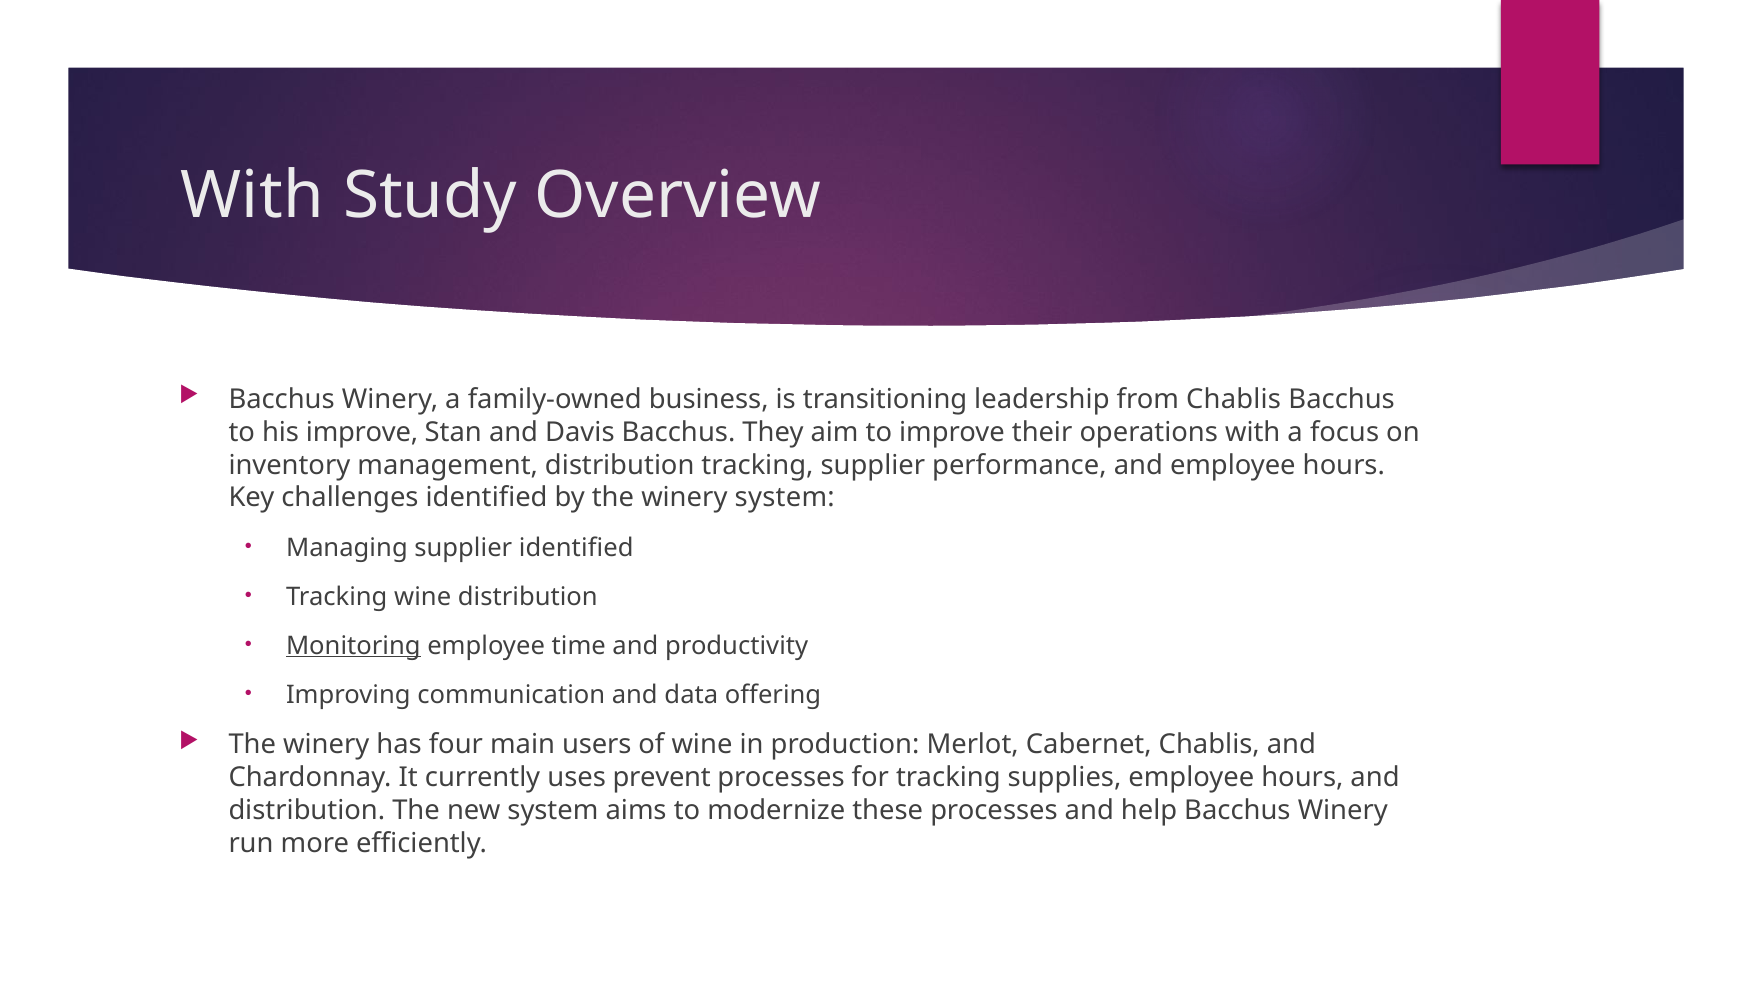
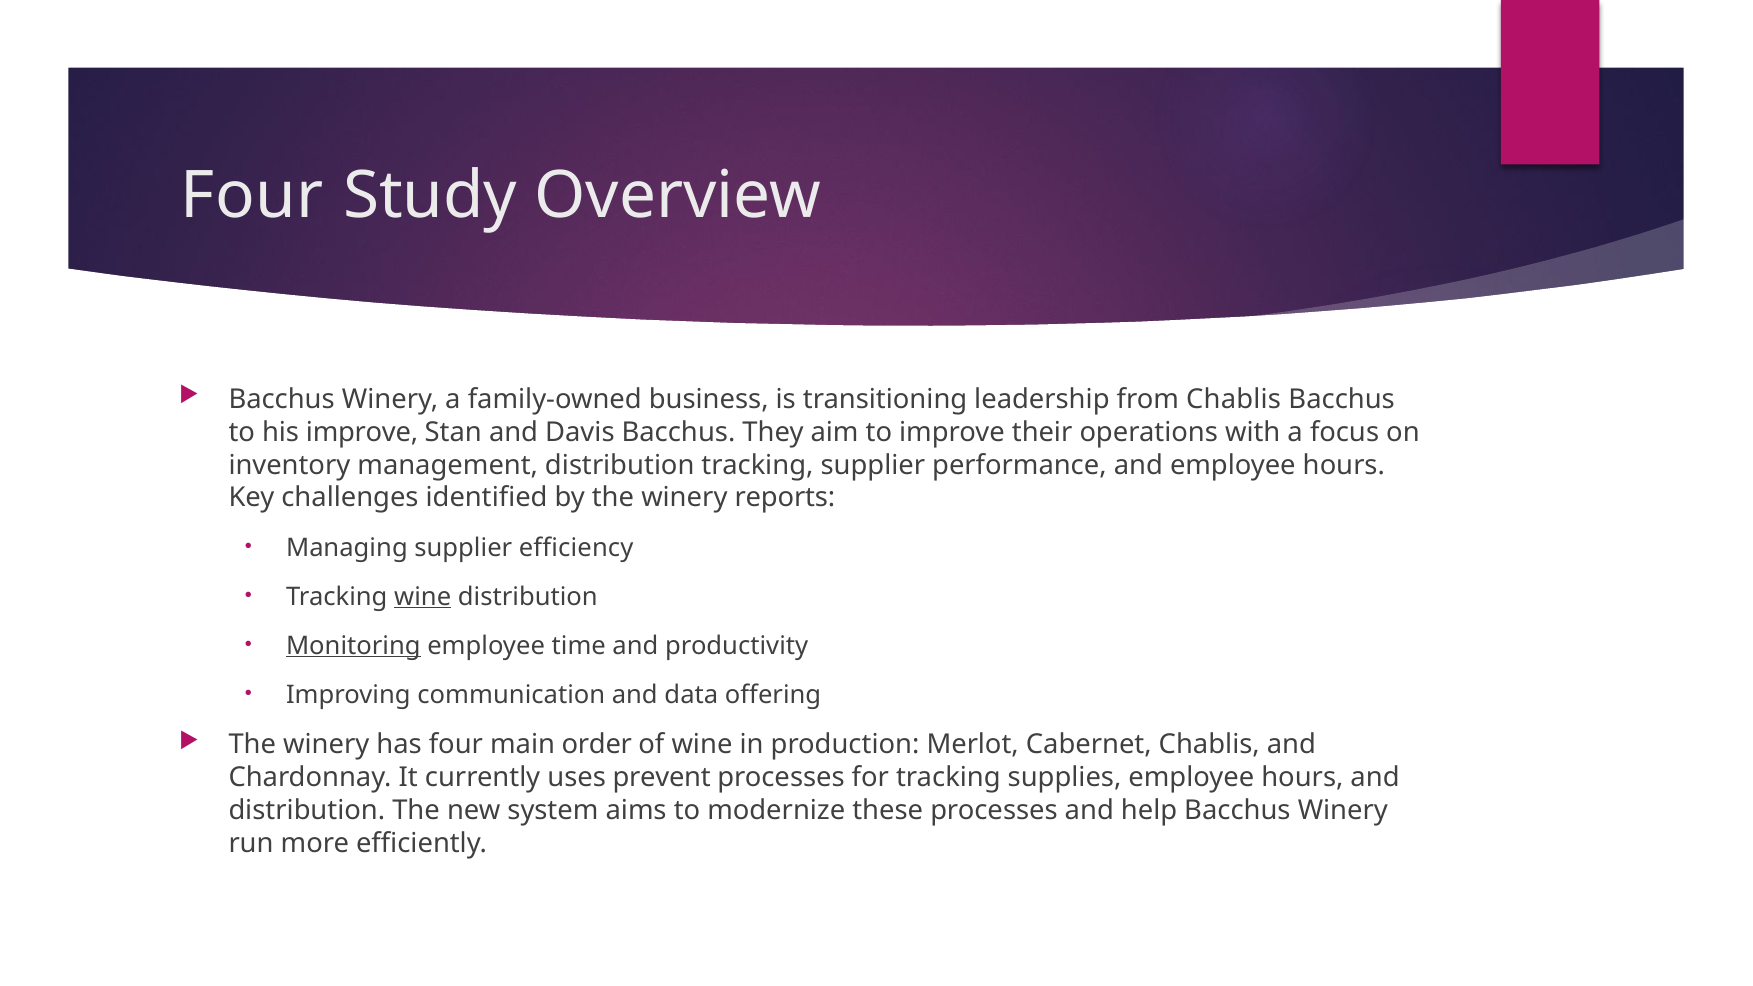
With: With -> Four (252, 195)
winery system: system -> reports (785, 498)
supplier identified: identified -> efficiency (576, 548)
wine underline: none -> present (423, 597)
users: users -> order (597, 745)
